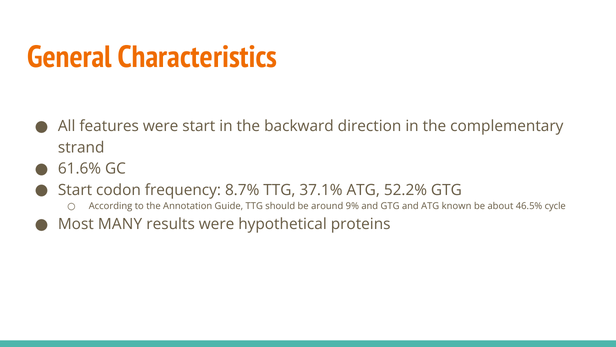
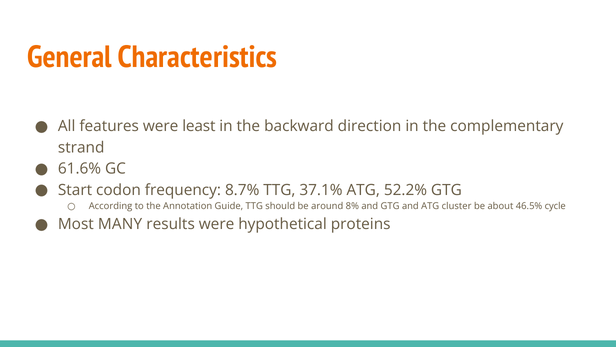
were start: start -> least (199, 126)
9%: 9% -> 8% (352, 206)
known: known -> cluster (457, 206)
